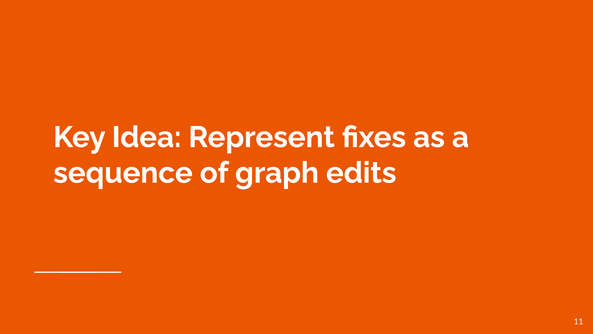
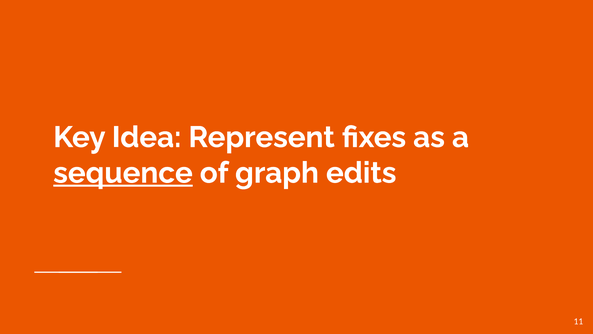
sequence underline: none -> present (123, 173)
